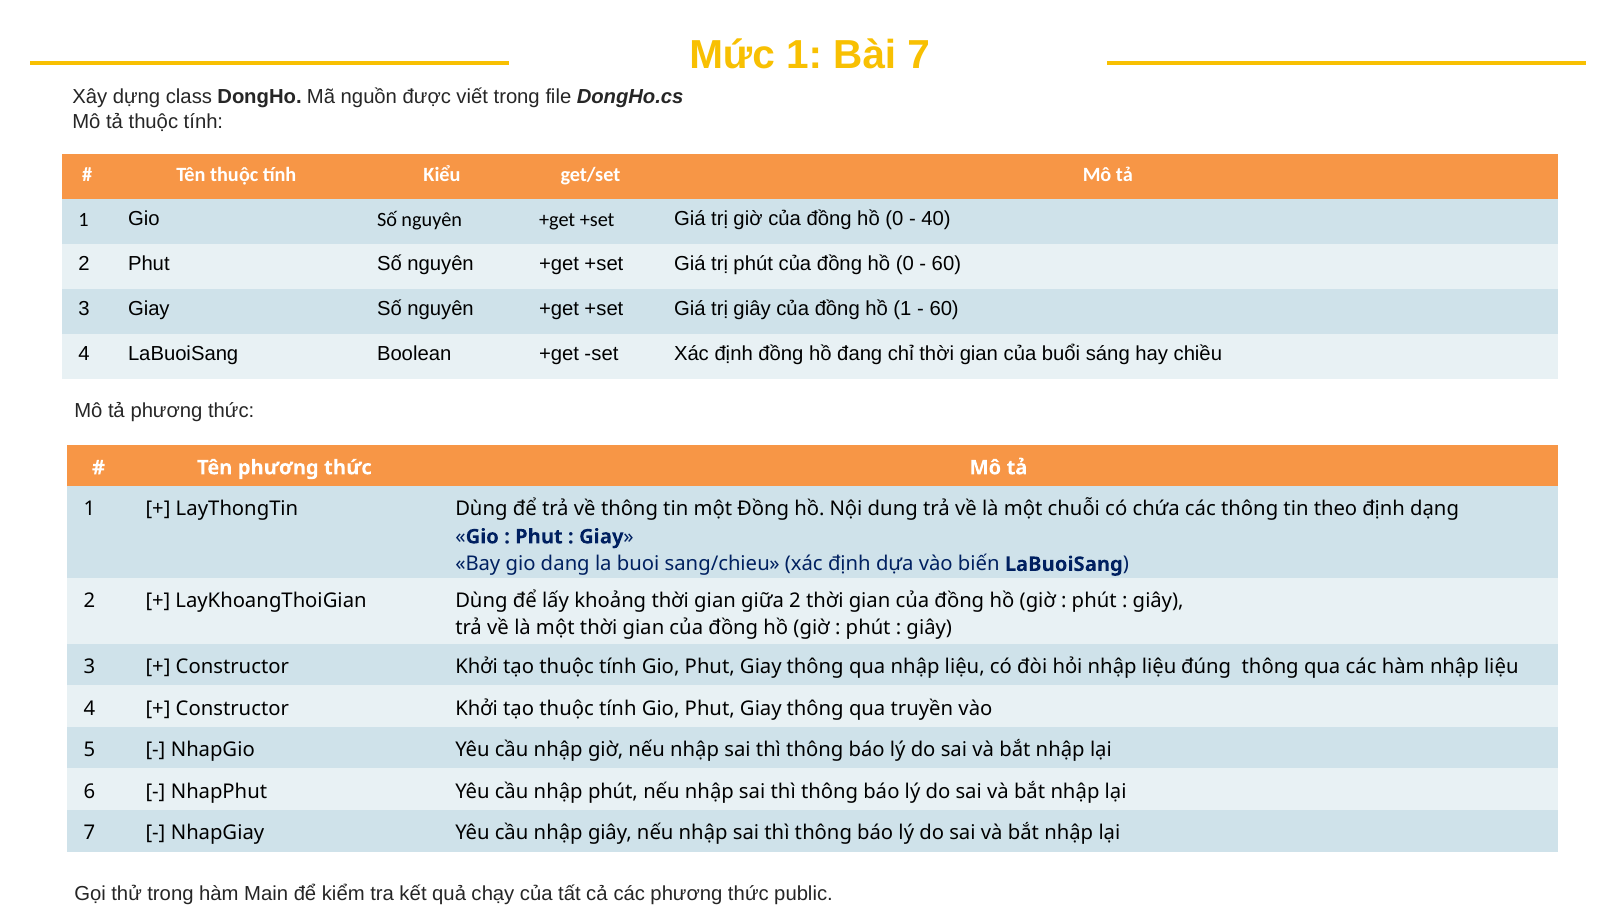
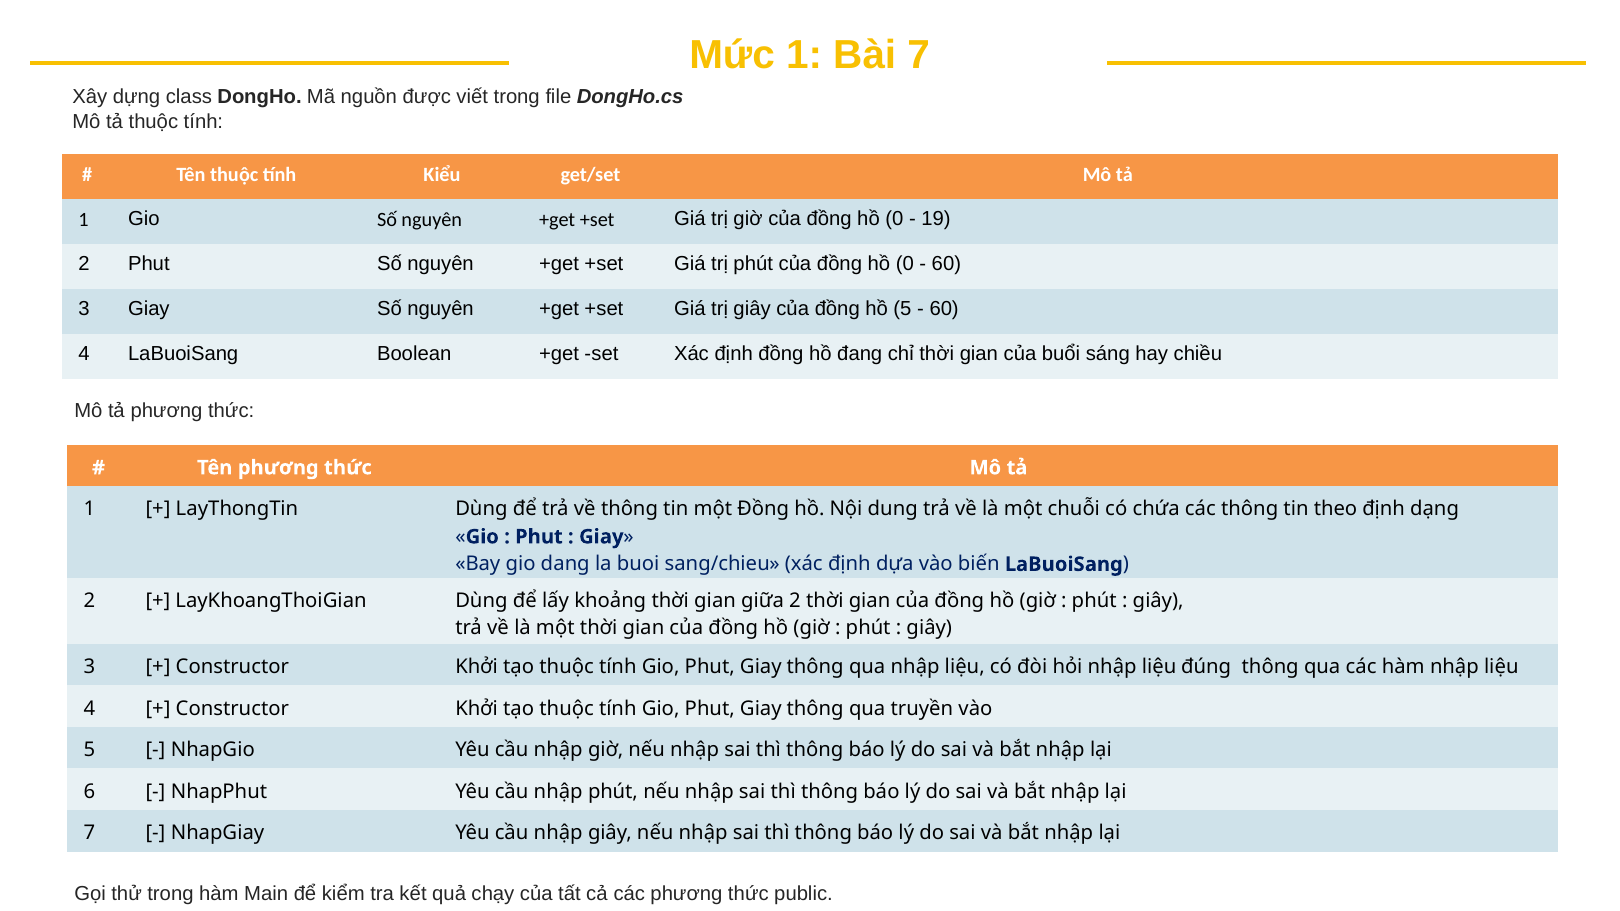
40: 40 -> 19 (936, 219)
hồ 1: 1 -> 5 (902, 309)
